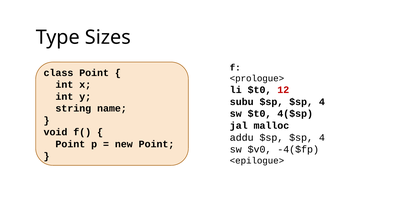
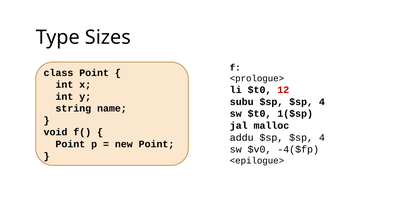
4($sp: 4($sp -> 1($sp (295, 114)
